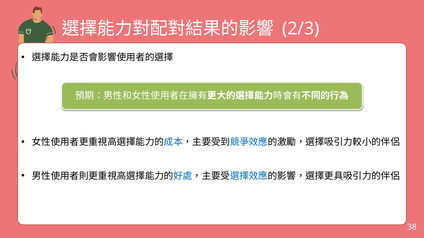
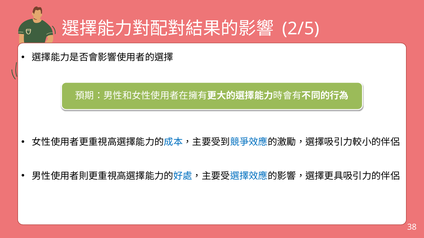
2/3: 2/3 -> 2/5 (301, 29)
